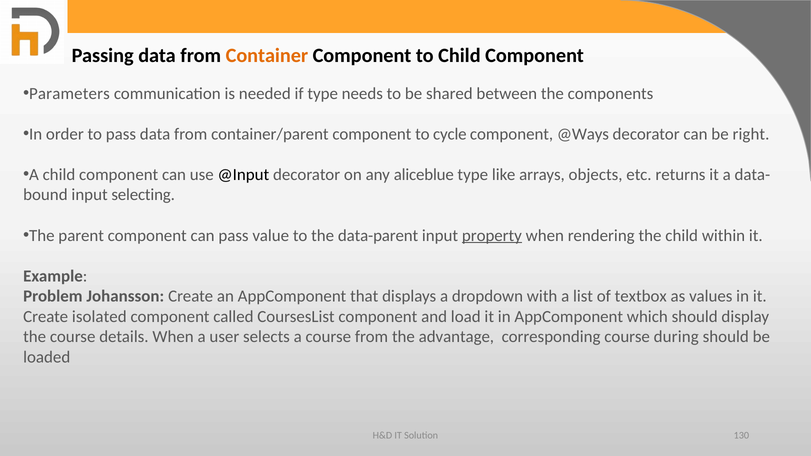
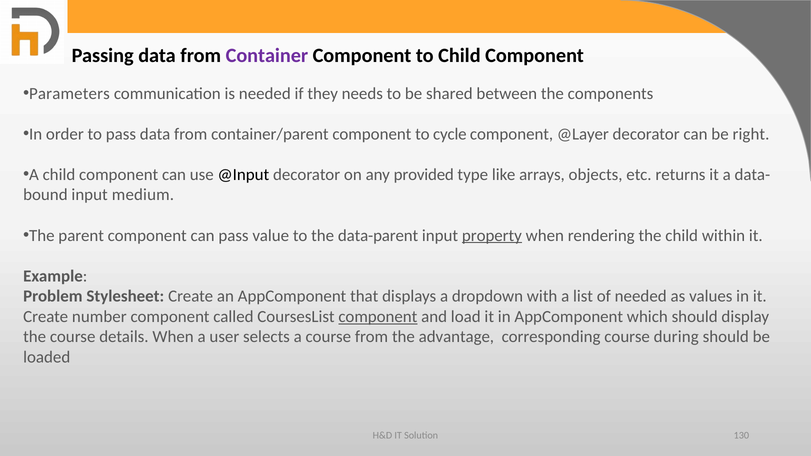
Container colour: orange -> purple (267, 56)
if type: type -> they (323, 94)
@Ways: @Ways -> @Layer (583, 134)
aliceblue: aliceblue -> provided (424, 175)
selecting: selecting -> medium (143, 195)
Johansson: Johansson -> Stylesheet (125, 296)
of textbox: textbox -> needed (641, 296)
isolated: isolated -> number (99, 317)
component underline: none -> present (378, 317)
